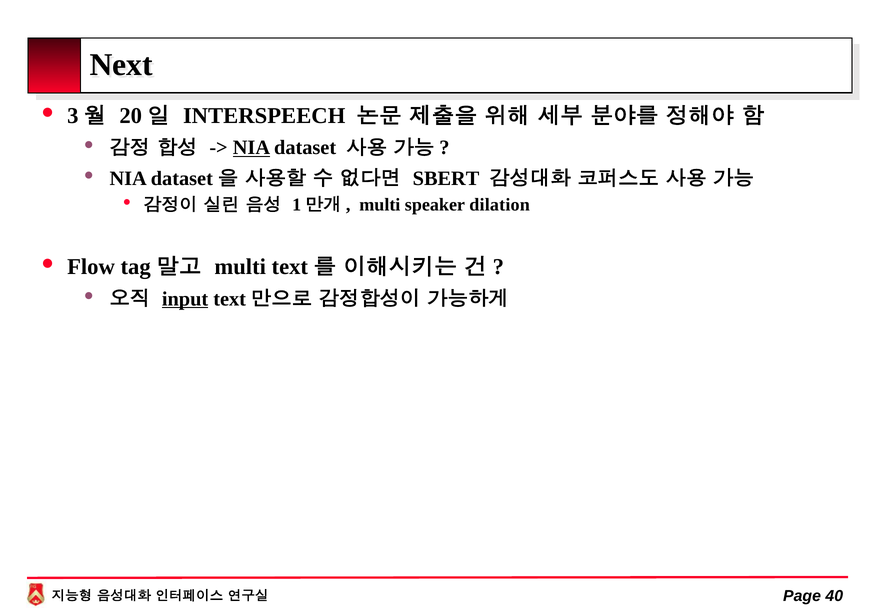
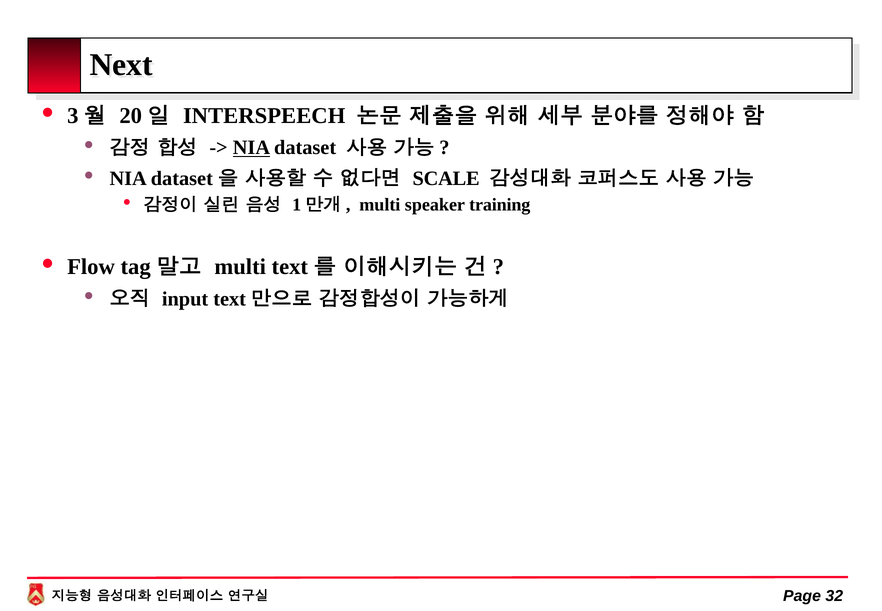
SBERT: SBERT -> SCALE (446, 178)
dilation: dilation -> training (500, 205)
input underline: present -> none (185, 299)
40: 40 -> 32 (834, 596)
